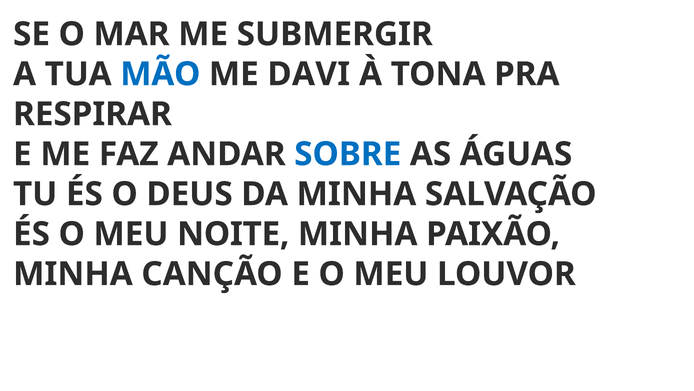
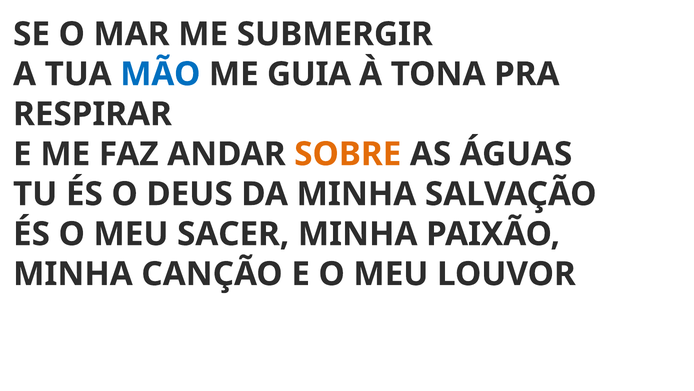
DAVI: DAVI -> GUIA (309, 74)
SOBRE colour: blue -> orange (348, 154)
NOITE: NOITE -> SACER (233, 234)
